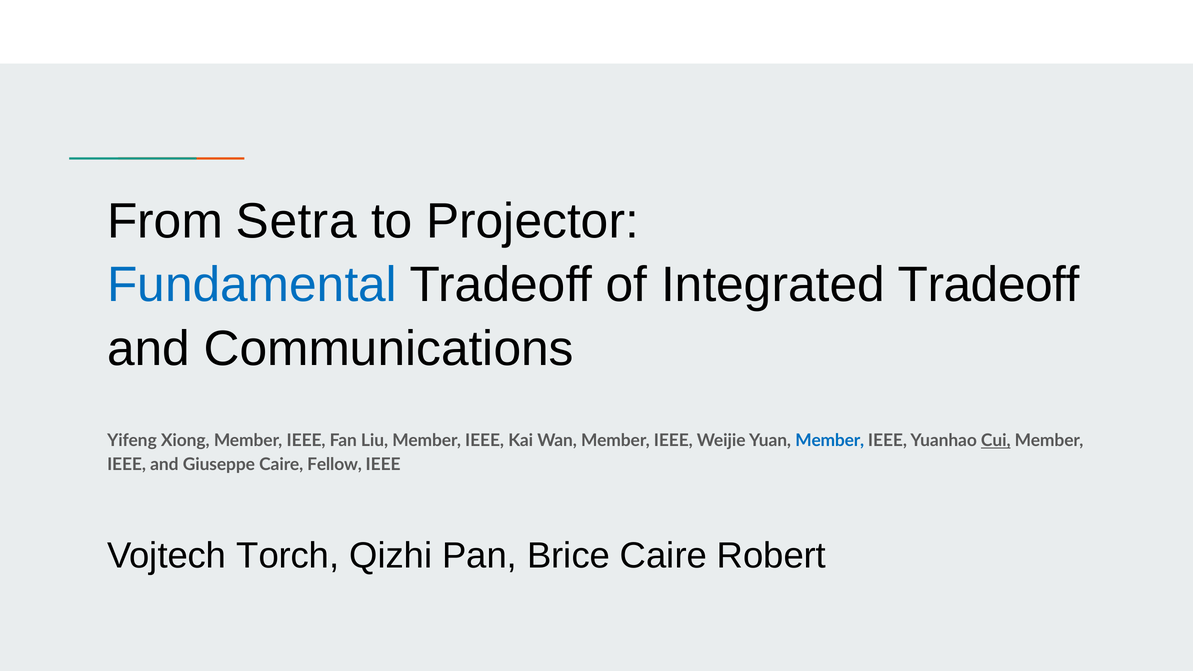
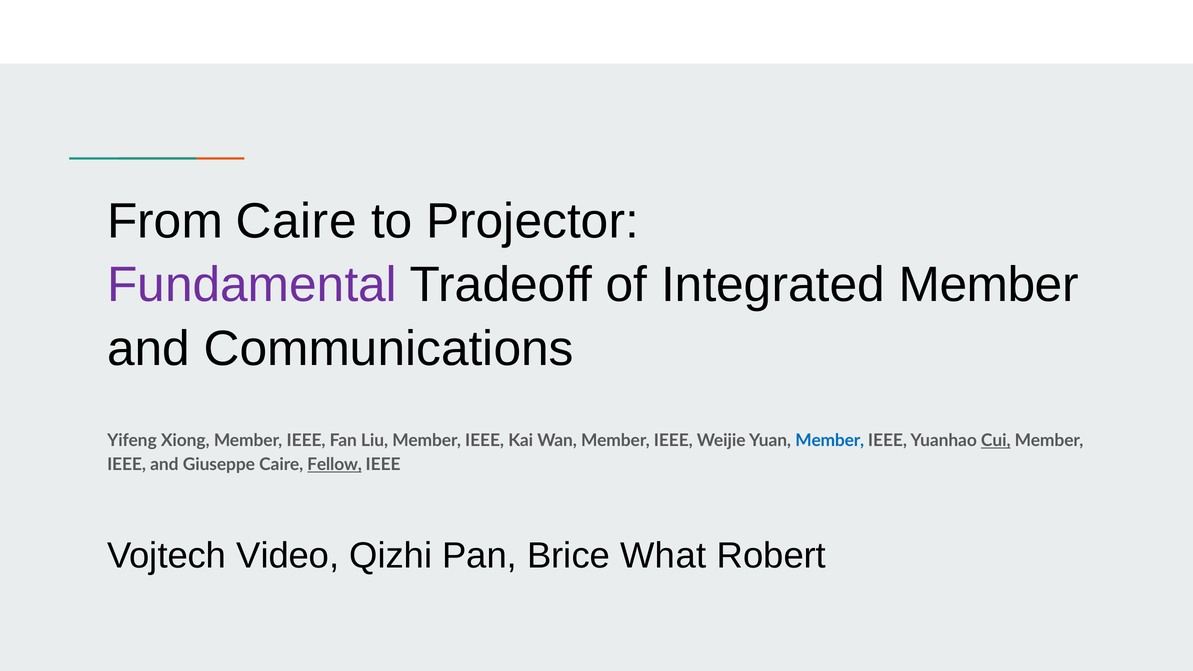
From Setra: Setra -> Caire (296, 221)
Fundamental colour: blue -> purple (252, 285)
Integrated Tradeoff: Tradeoff -> Member (989, 285)
Fellow underline: none -> present (335, 464)
Torch: Torch -> Video (288, 556)
Brice Caire: Caire -> What (663, 556)
